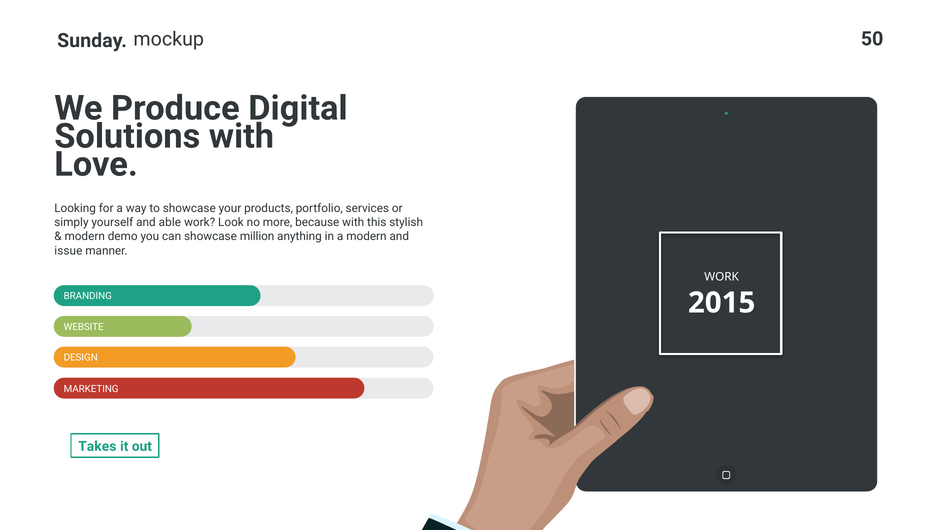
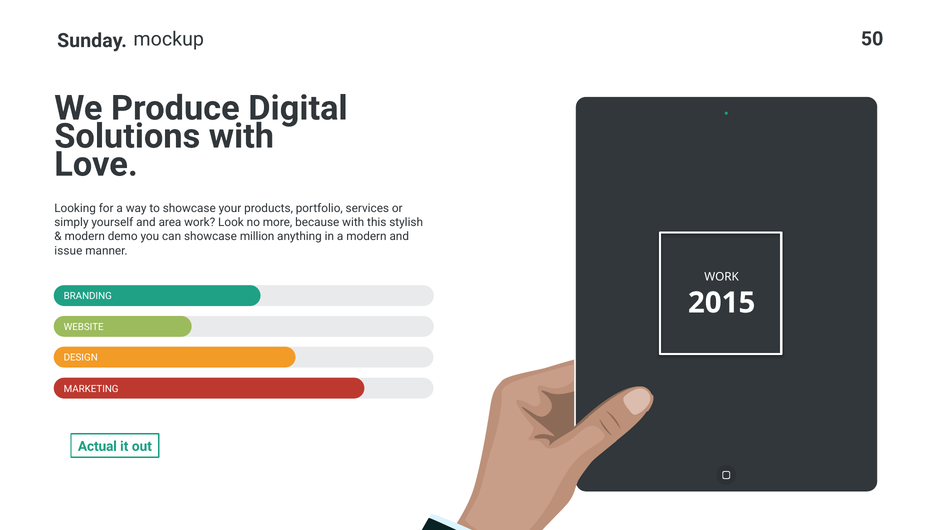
able: able -> area (170, 222)
Takes: Takes -> Actual (97, 446)
